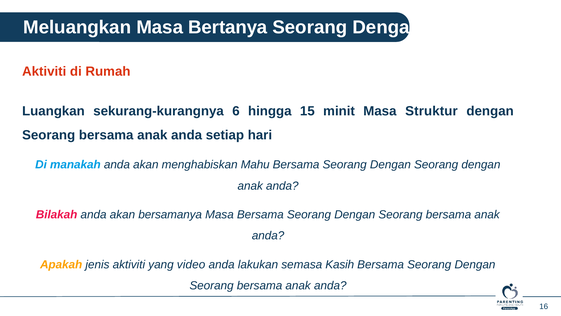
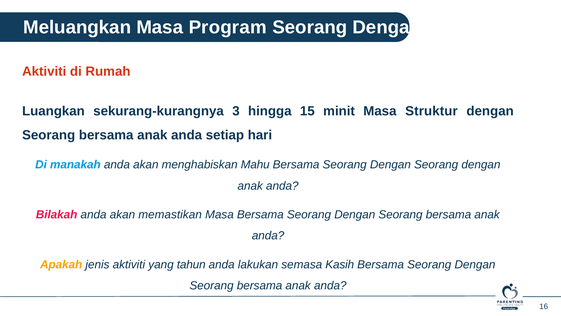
Bertanya: Bertanya -> Program (228, 27)
6: 6 -> 3 (236, 111)
bersamanya: bersamanya -> memastikan (170, 214)
video: video -> tahun (191, 264)
